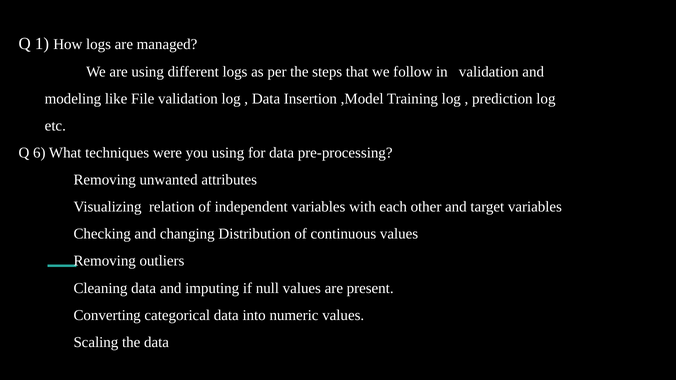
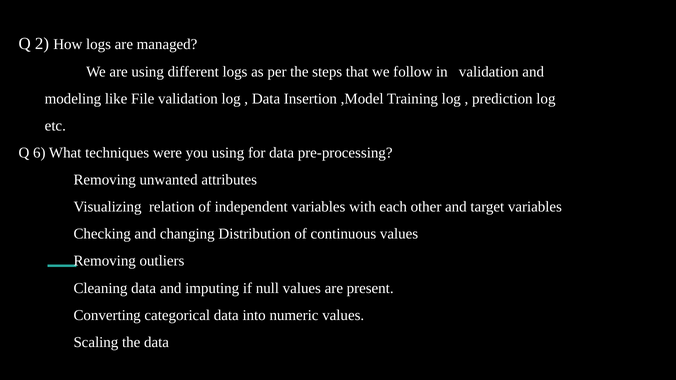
1: 1 -> 2 (42, 44)
